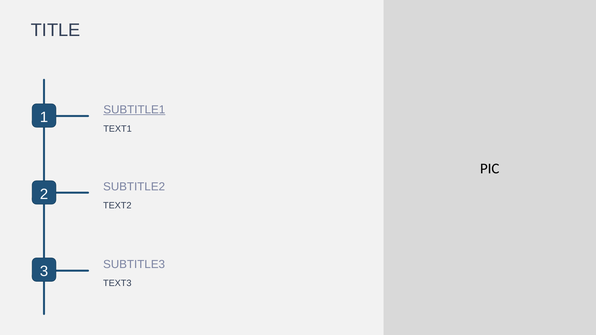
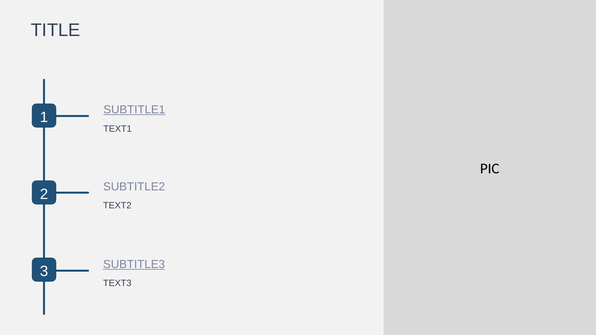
SUBTITLE3 underline: none -> present (134, 265)
